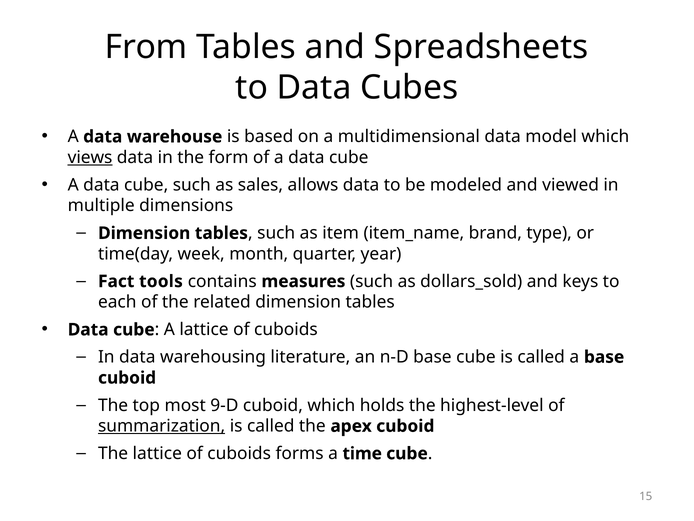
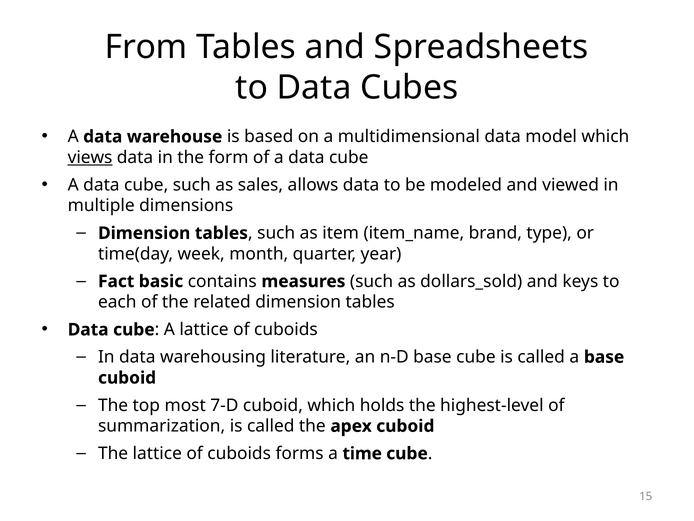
tools: tools -> basic (161, 281)
9-D: 9-D -> 7-D (224, 405)
summarization underline: present -> none (162, 426)
